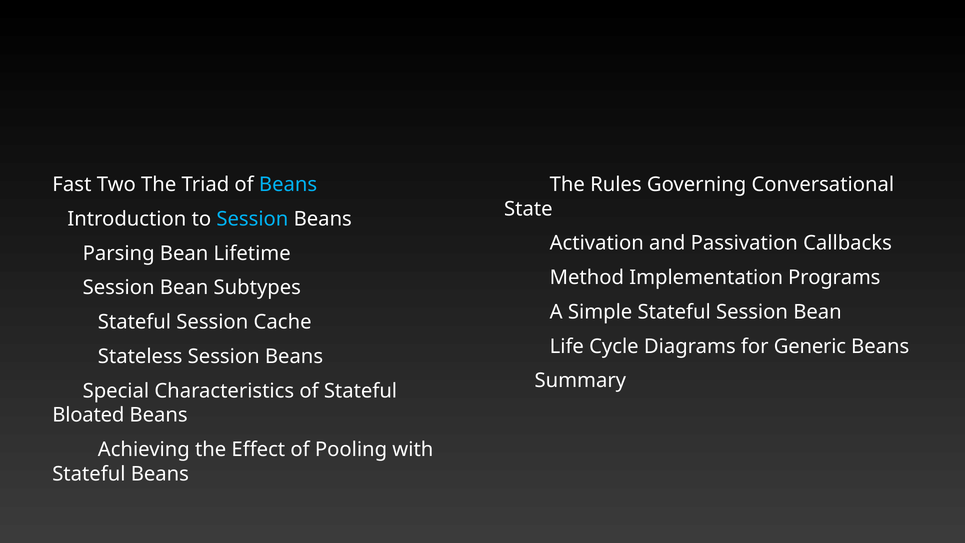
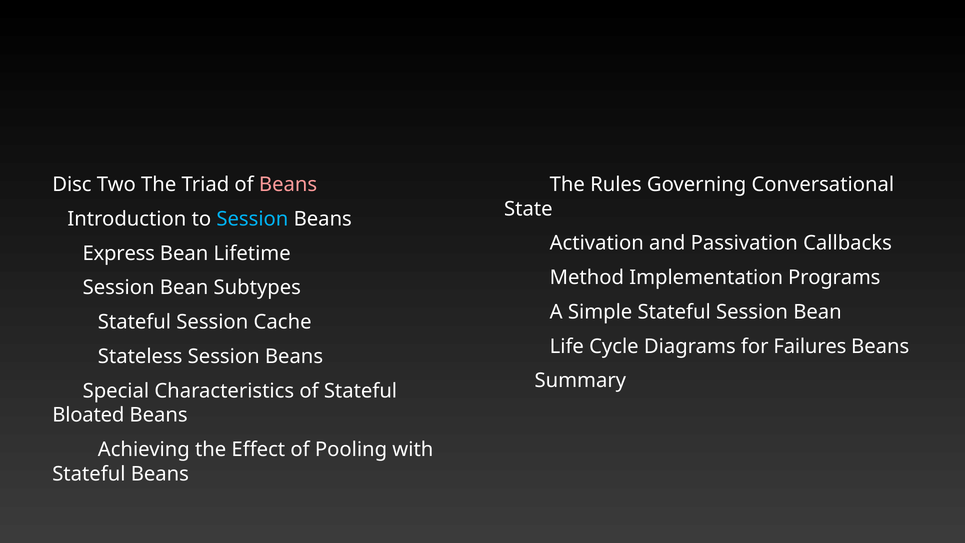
Fast: Fast -> Disc (72, 185)
Beans colour: light blue -> pink (288, 185)
Parsing: Parsing -> Express (119, 253)
Generic: Generic -> Failures (810, 346)
